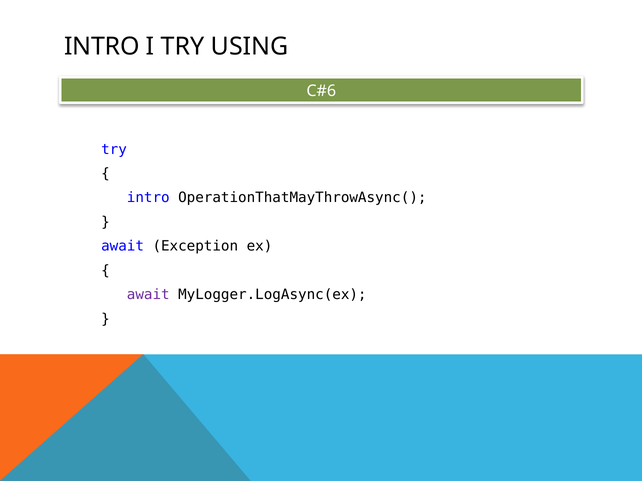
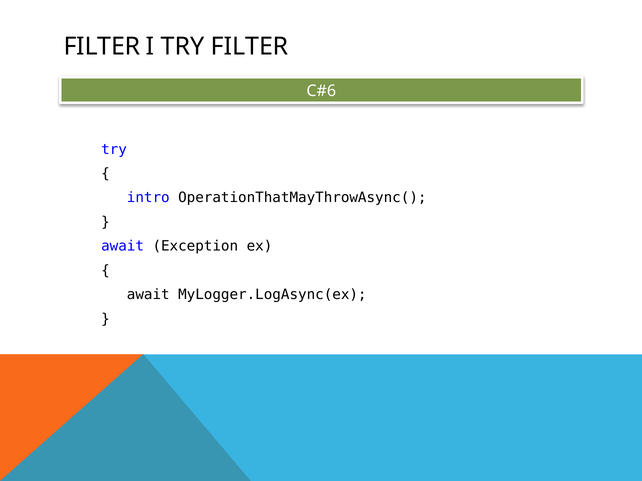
INTRO: INTRO -> FILTER (102, 47)
TRY USING: USING -> FILTER (250, 47)
await colour: purple -> black (148, 295)
